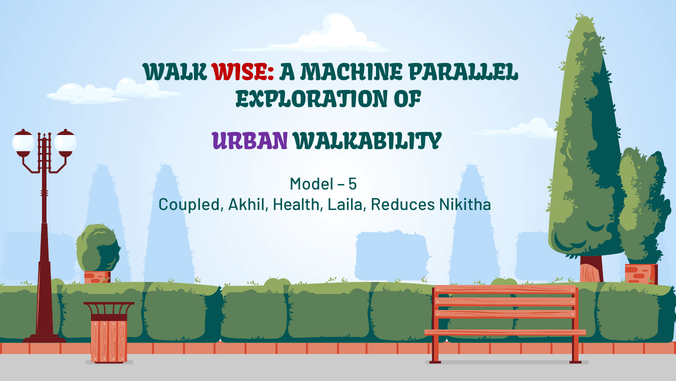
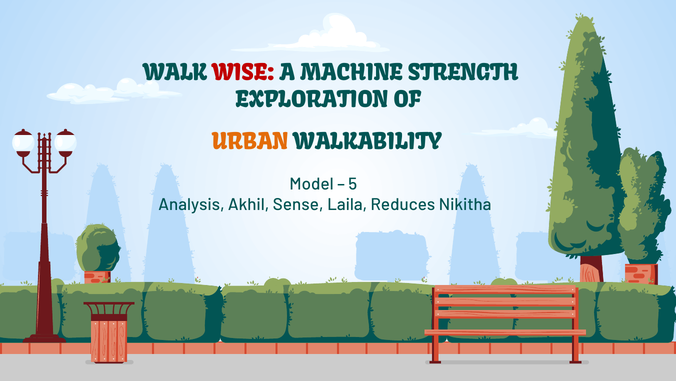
PARALLEL: PARALLEL -> STRENGTH (463, 72)
URBAN colour: purple -> orange (250, 142)
Coupled: Coupled -> Analysis (191, 204)
Health: Health -> Sense (298, 204)
